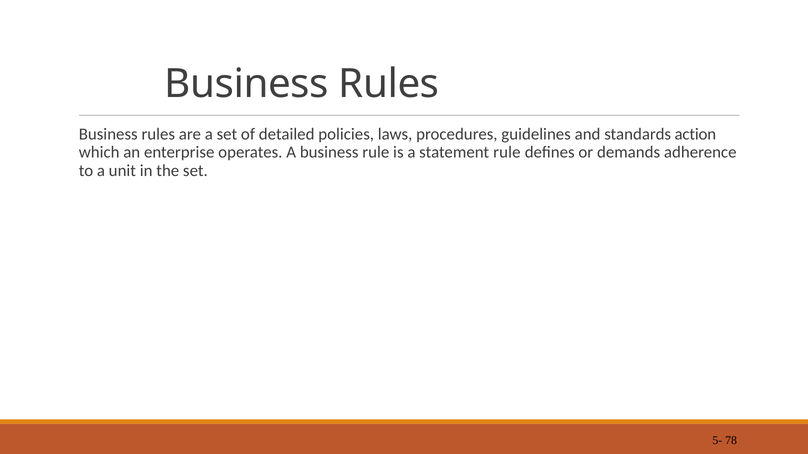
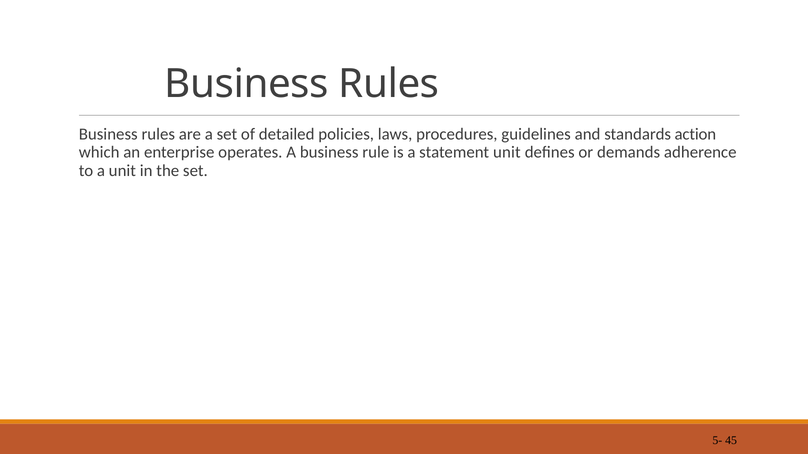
statement rule: rule -> unit (507, 153)
78: 78 -> 45 (731, 441)
